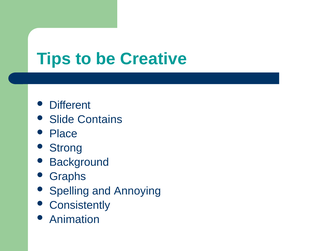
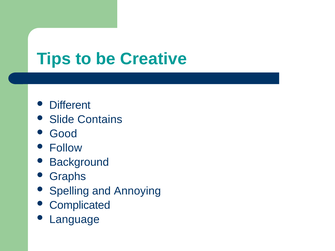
Place: Place -> Good (63, 134)
Strong: Strong -> Follow (66, 148)
Consistently: Consistently -> Complicated (80, 205)
Animation: Animation -> Language (74, 220)
